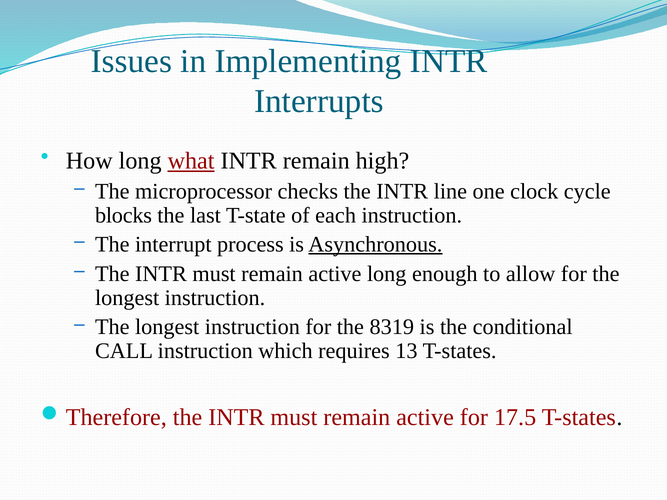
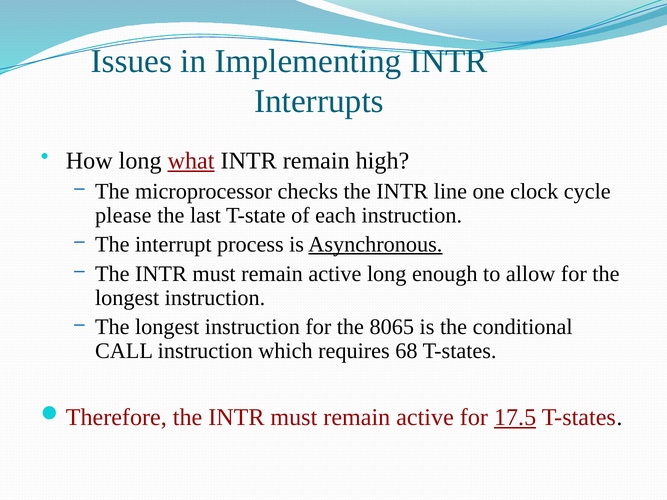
blocks: blocks -> please (123, 215)
8319: 8319 -> 8065 (392, 327)
13: 13 -> 68 (406, 351)
17.5 underline: none -> present (515, 418)
